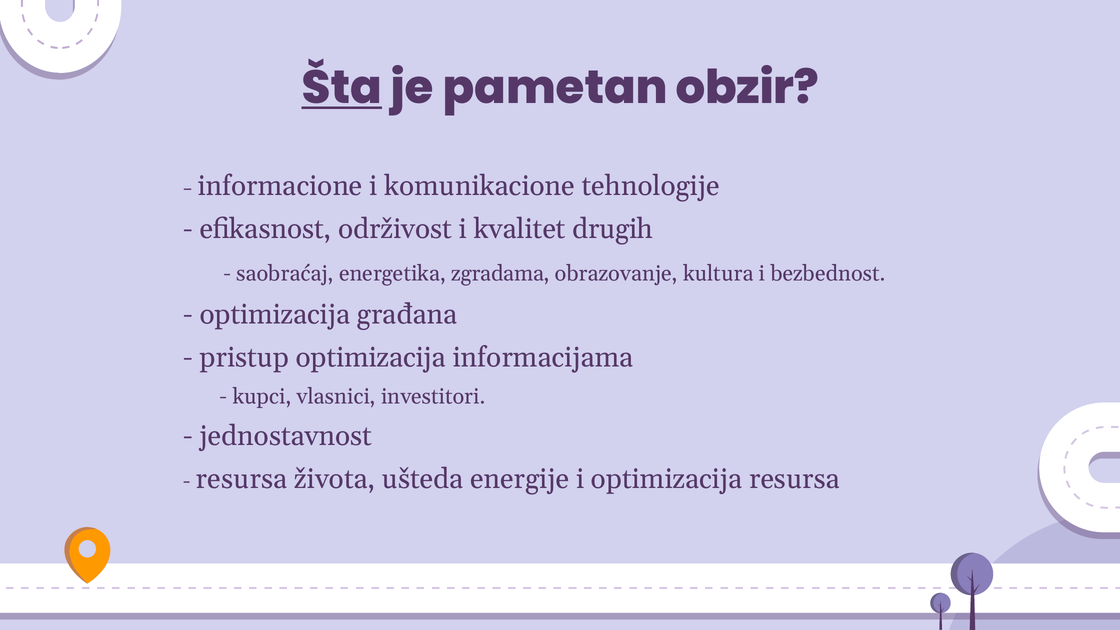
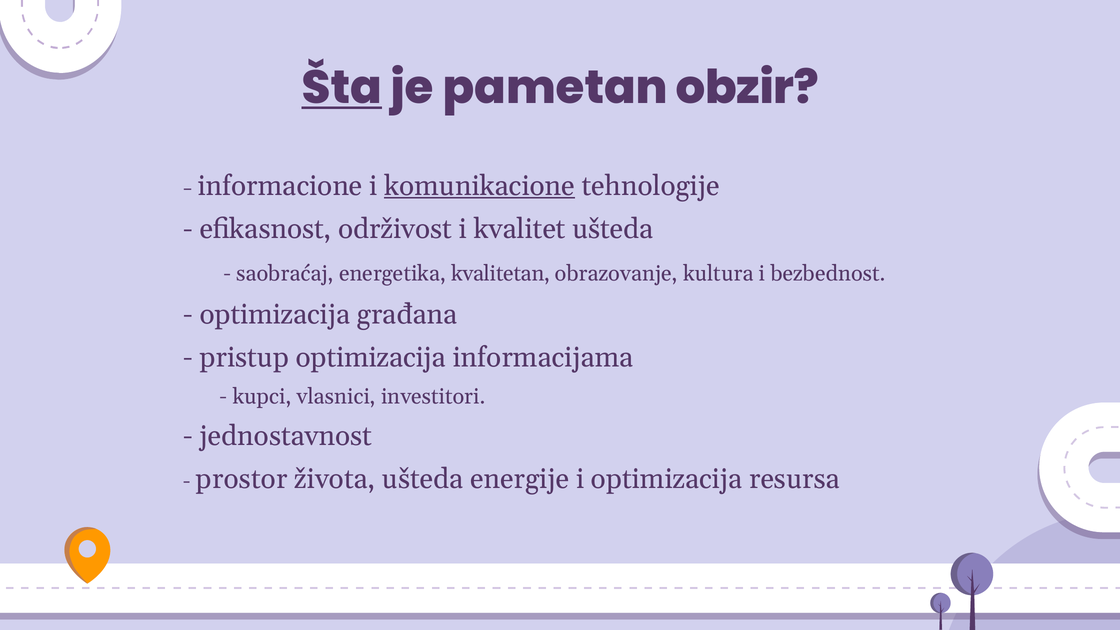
komunikacione underline: none -> present (480, 186)
kvalitet drugih: drugih -> ušteda (613, 229)
zgradama: zgradama -> kvalitetan (501, 274)
resursa: resursa -> prostor (242, 479)
